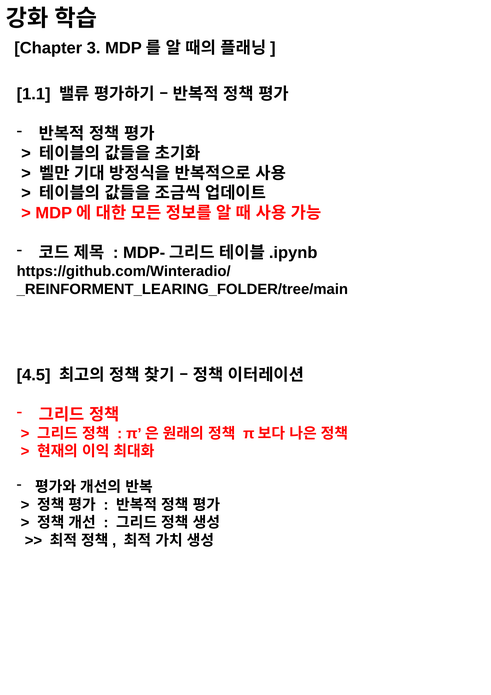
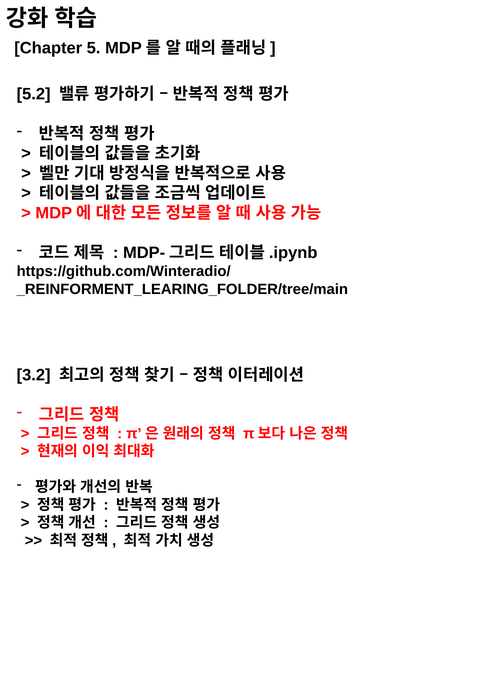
3: 3 -> 5 (94, 48)
1.1: 1.1 -> 5.2 (34, 94)
4.5: 4.5 -> 3.2 (34, 375)
